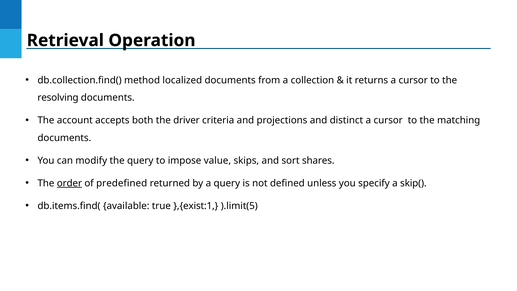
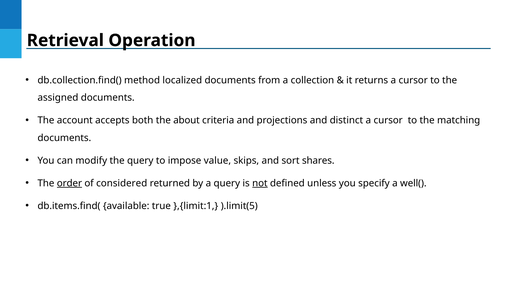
resolving: resolving -> assigned (58, 98)
driver: driver -> about (187, 120)
predefined: predefined -> considered (122, 183)
not underline: none -> present (260, 183)
skip(: skip( -> well( (413, 183)
},{exist:1: },{exist:1 -> },{limit:1 (196, 206)
